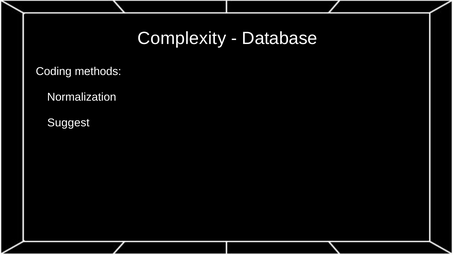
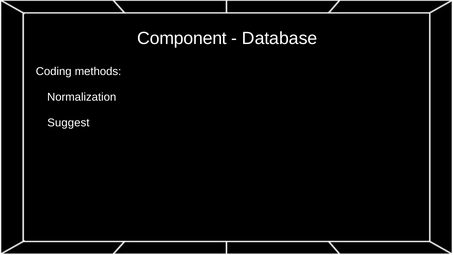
Complexity: Complexity -> Component (182, 38)
